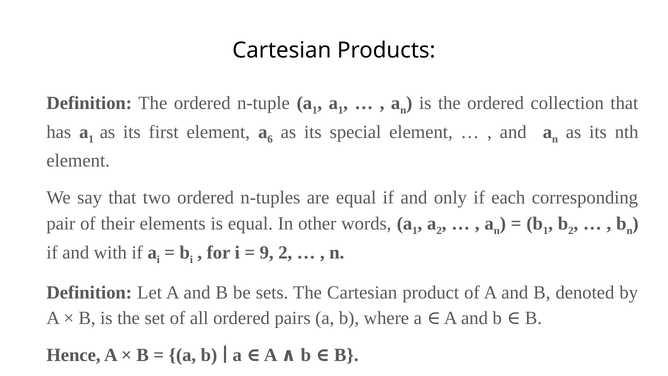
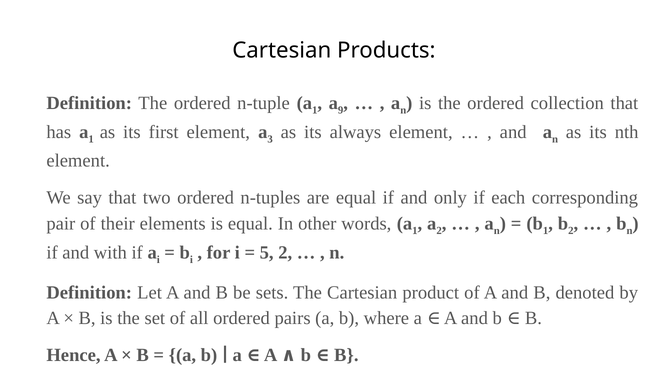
1: 1 -> 9 (341, 110)
6: 6 -> 3 (270, 139)
special: special -> always (355, 132)
9: 9 -> 5 (267, 252)
